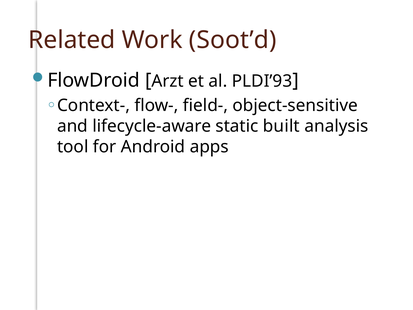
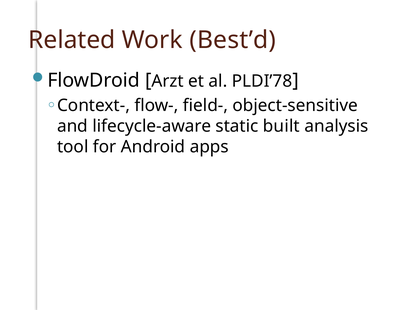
Soot’d: Soot’d -> Best’d (233, 40)
PLDI’93: PLDI’93 -> PLDI’78 (262, 81)
